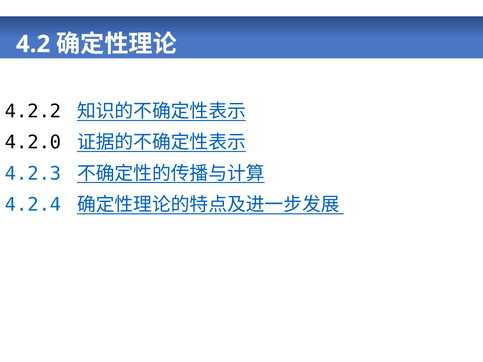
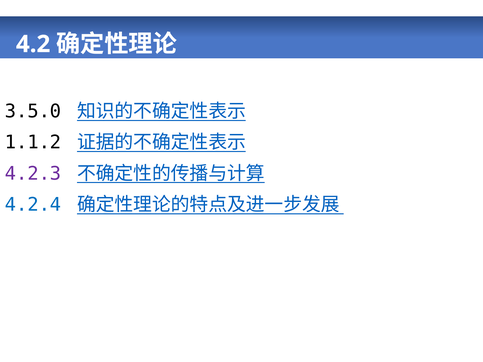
4.2.2: 4.2.2 -> 3.5.0 (33, 111)
4.2.0: 4.2.0 -> 1.1.2 (33, 143)
4.2.3 colour: blue -> purple (33, 174)
